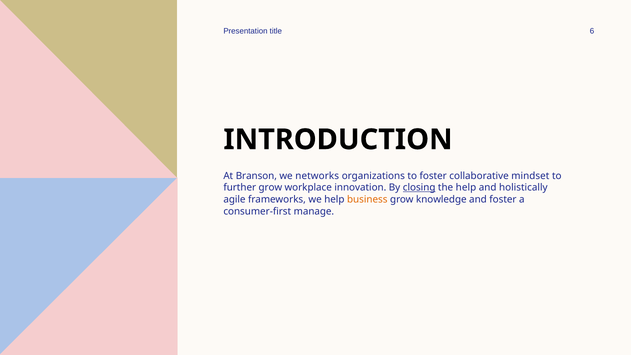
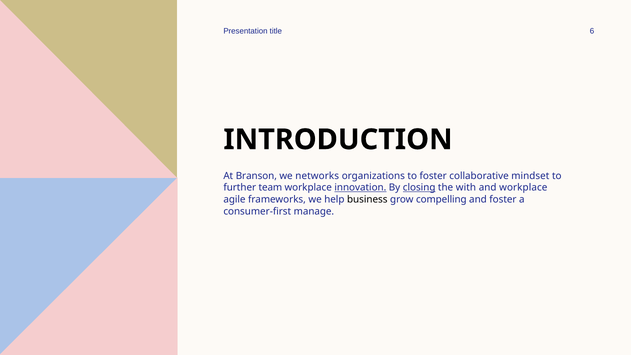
further grow: grow -> team (270, 188)
innovation underline: none -> present (360, 188)
the help: help -> with (466, 188)
and holistically: holistically -> workplace (523, 188)
business colour: orange -> black (367, 199)
knowledge: knowledge -> compelling (441, 199)
